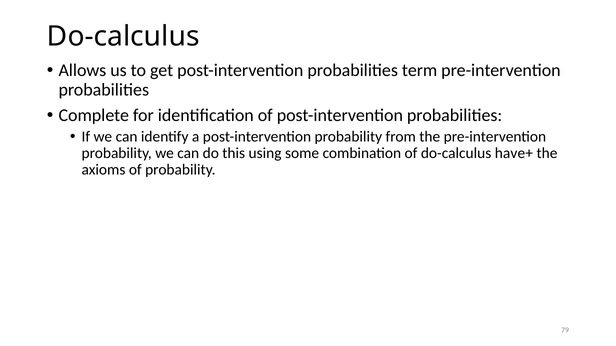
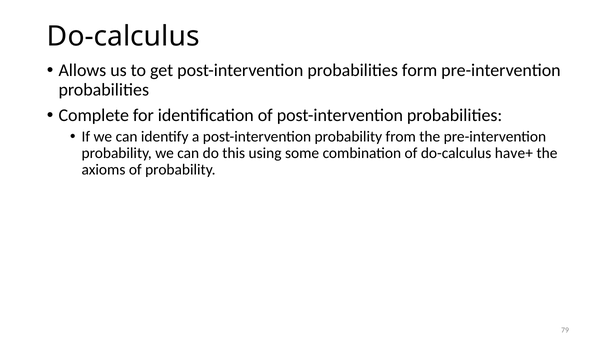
term: term -> form (420, 70)
